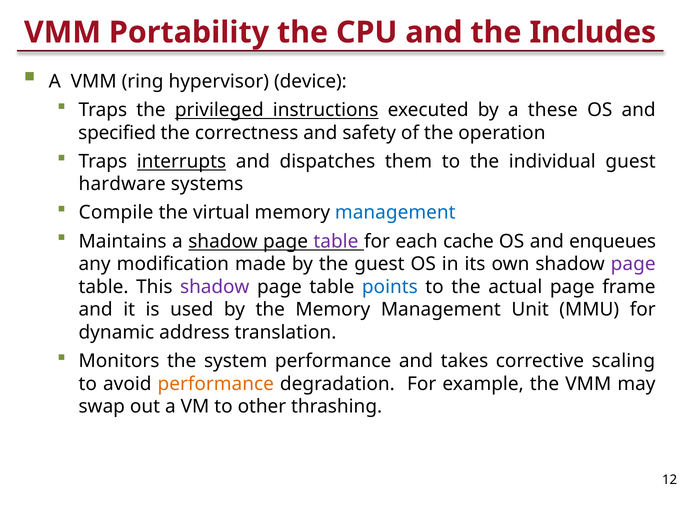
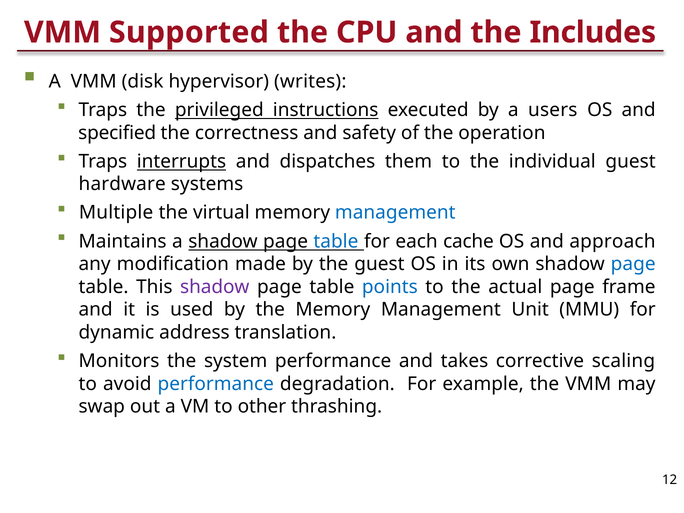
Portability: Portability -> Supported (189, 32)
ring: ring -> disk (143, 82)
device: device -> writes (310, 82)
these: these -> users (553, 110)
Compile: Compile -> Multiple (116, 213)
table colour: purple -> blue (336, 241)
enqueues: enqueues -> approach (612, 241)
page colour: purple -> blue (633, 264)
performance colour: orange -> blue (216, 384)
